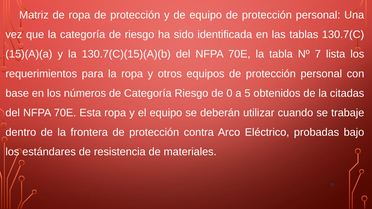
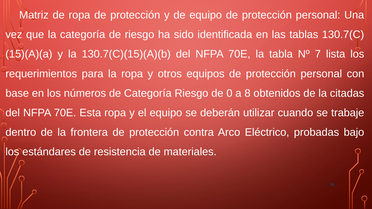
5: 5 -> 8 (247, 93)
